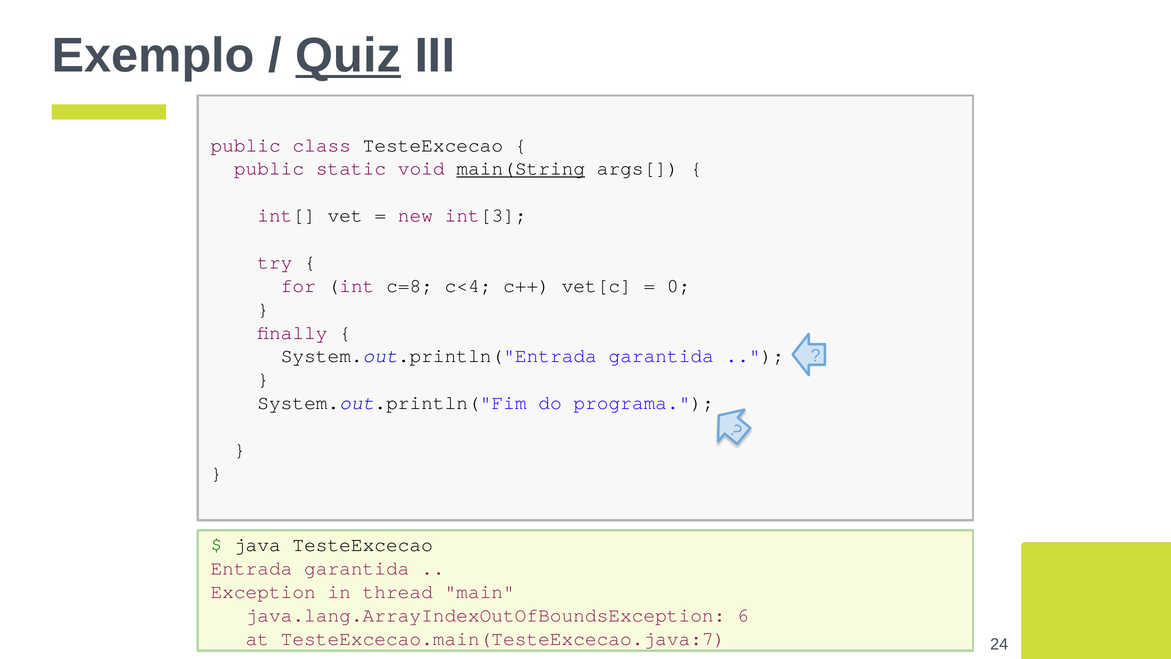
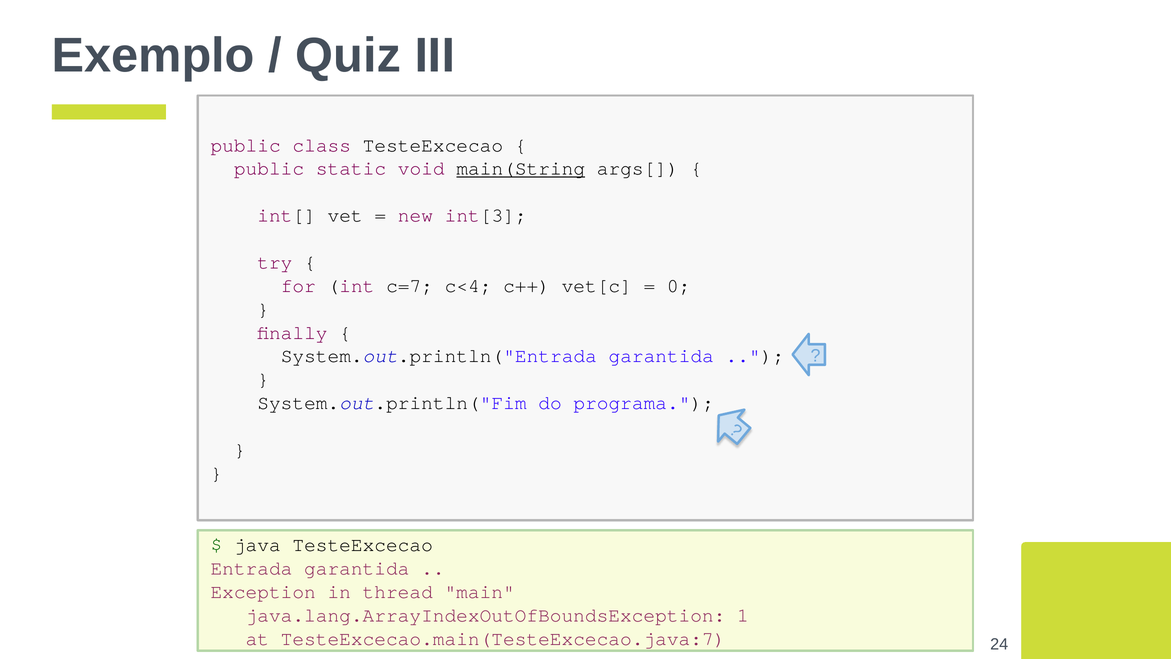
Quiz underline: present -> none (348, 56)
c=8: c=8 -> c=7 (410, 286)
6: 6 -> 1 (743, 615)
